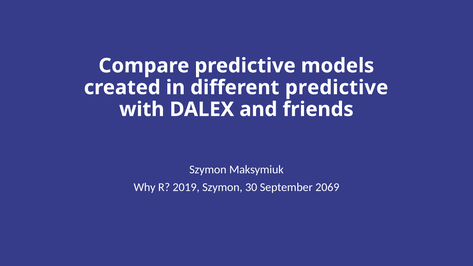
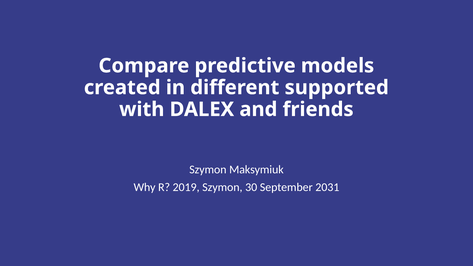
different predictive: predictive -> supported (337, 88)
2069: 2069 -> 2031 (327, 187)
